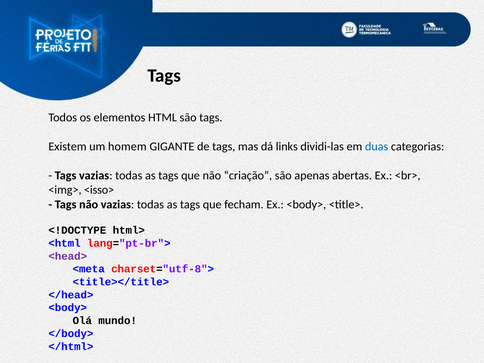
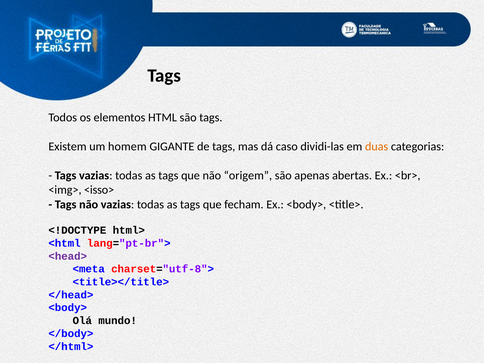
links: links -> caso (287, 146)
duas colour: blue -> orange (377, 146)
criação: criação -> origem (248, 175)
